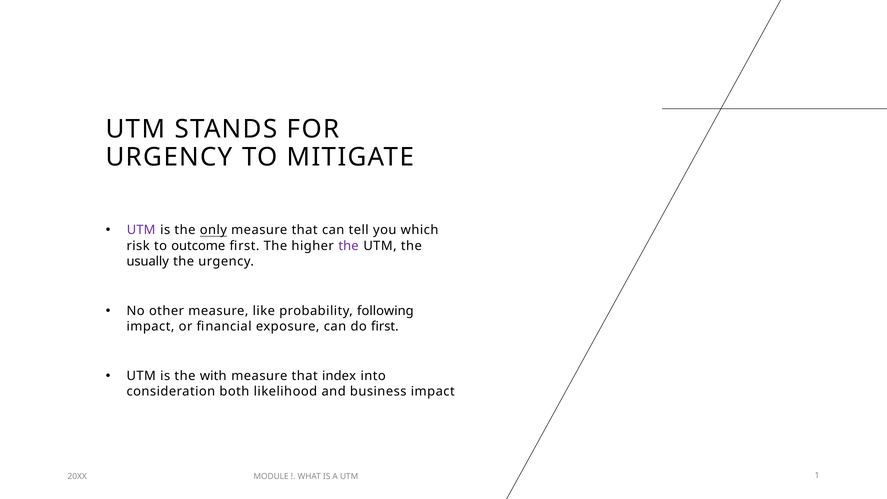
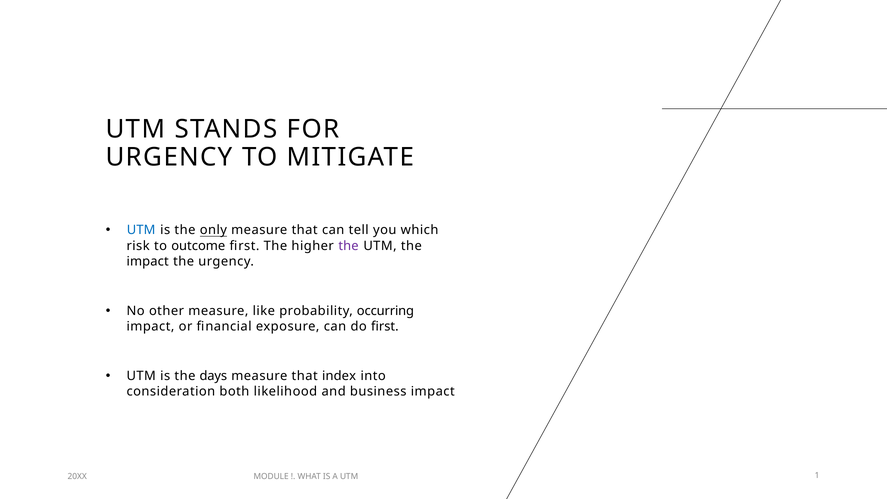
UTM colour: purple -> blue (141, 230)
usually: usually -> impact (148, 261)
following: following -> occurring (385, 311)
with: with -> days (213, 376)
